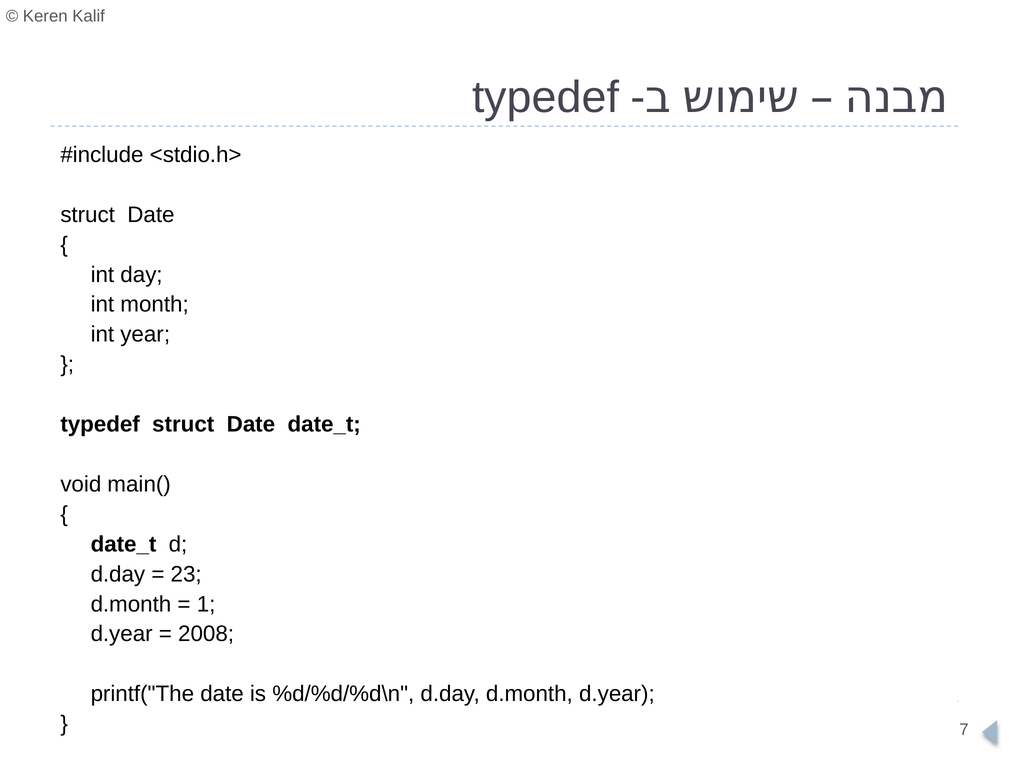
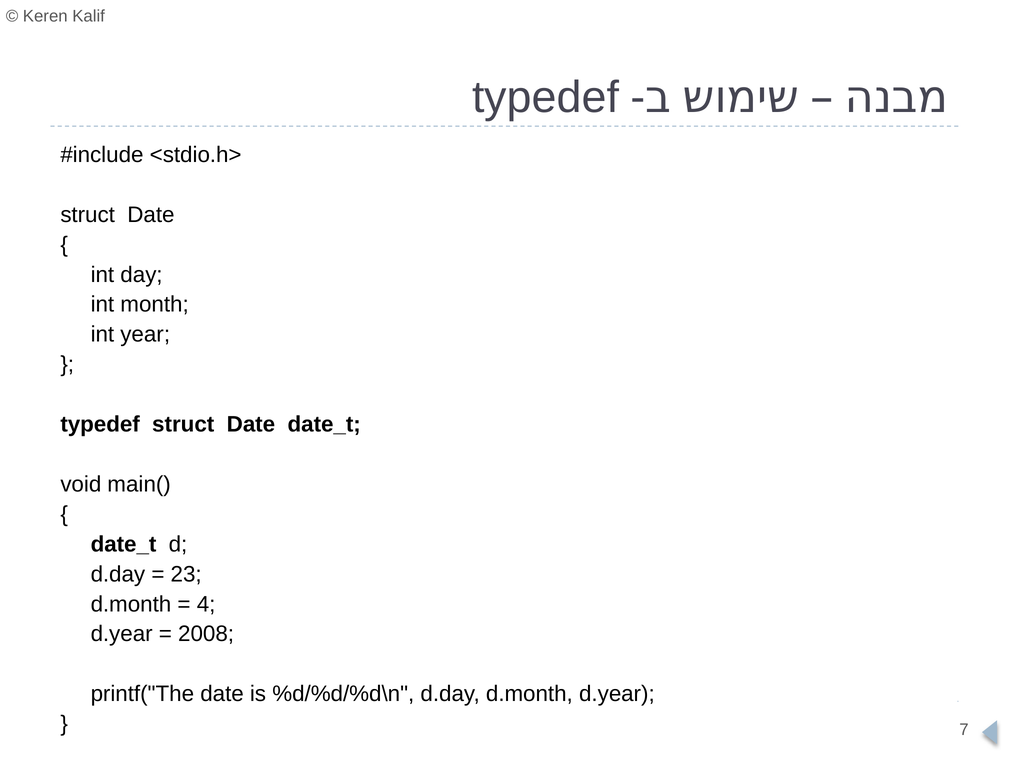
1: 1 -> 4 (206, 604)
